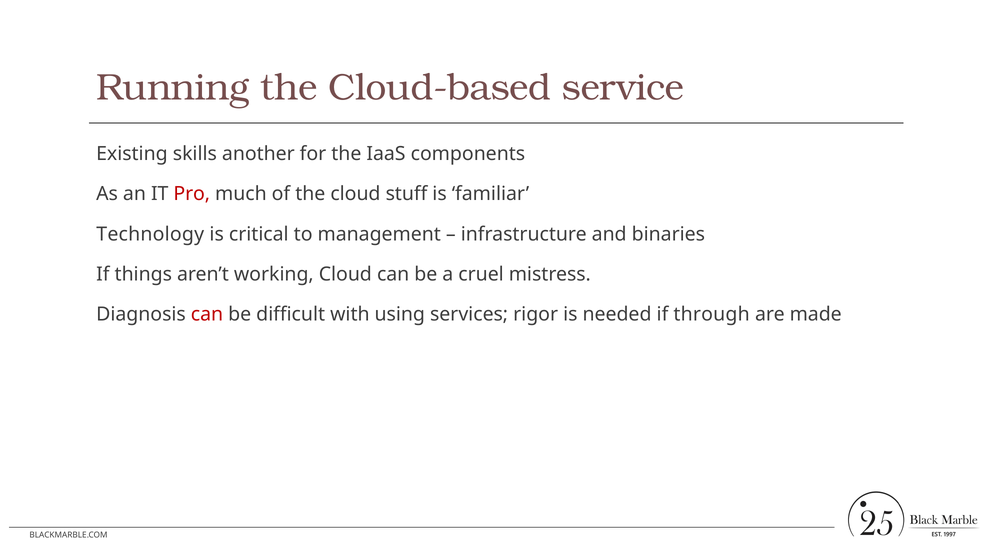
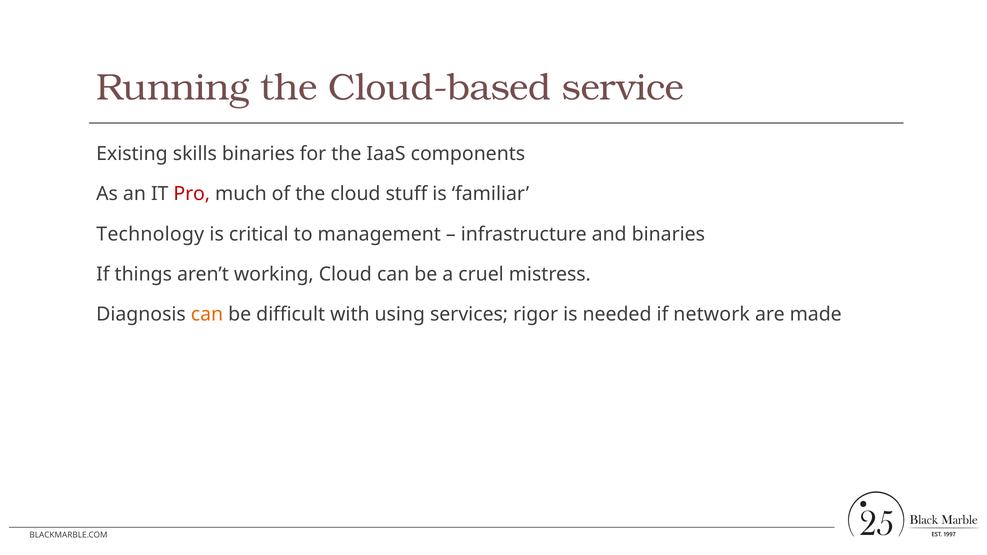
skills another: another -> binaries (258, 154)
can colour: red -> orange (207, 315)
through: through -> network (712, 315)
